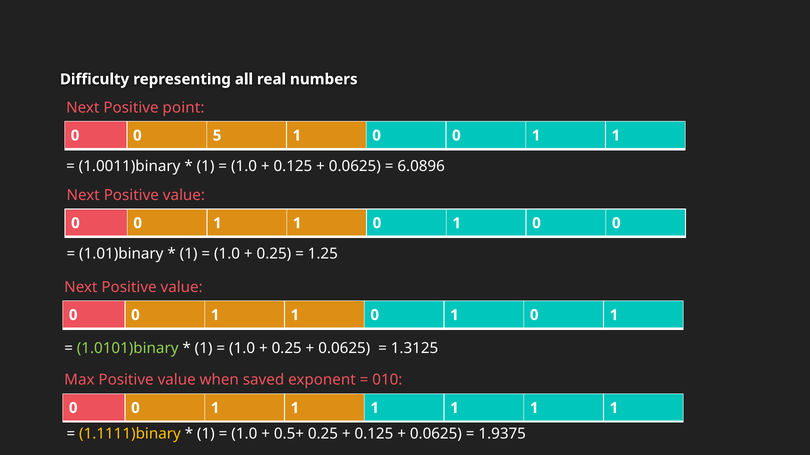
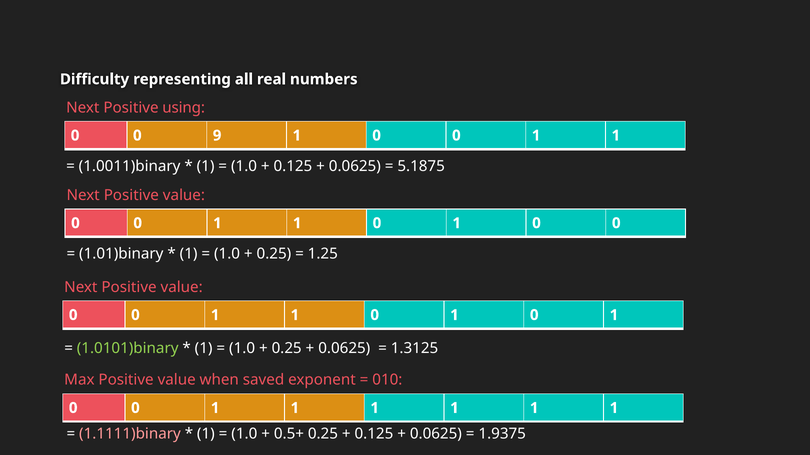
point: point -> using (184, 108)
5: 5 -> 9 (217, 136)
6.0896: 6.0896 -> 5.1875 (421, 166)
1.1111)binary colour: yellow -> pink (130, 434)
